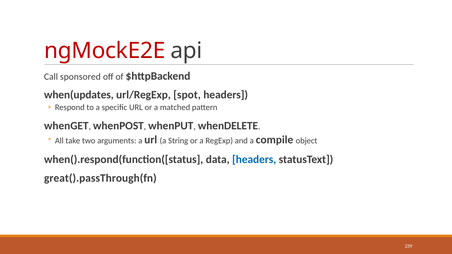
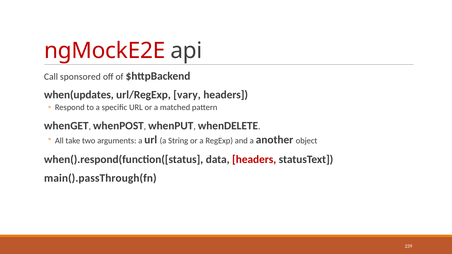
spot: spot -> vary (187, 95)
compile: compile -> another (274, 140)
headers colour: blue -> red (254, 160)
great().passThrough(fn: great().passThrough(fn -> main().passThrough(fn (100, 178)
